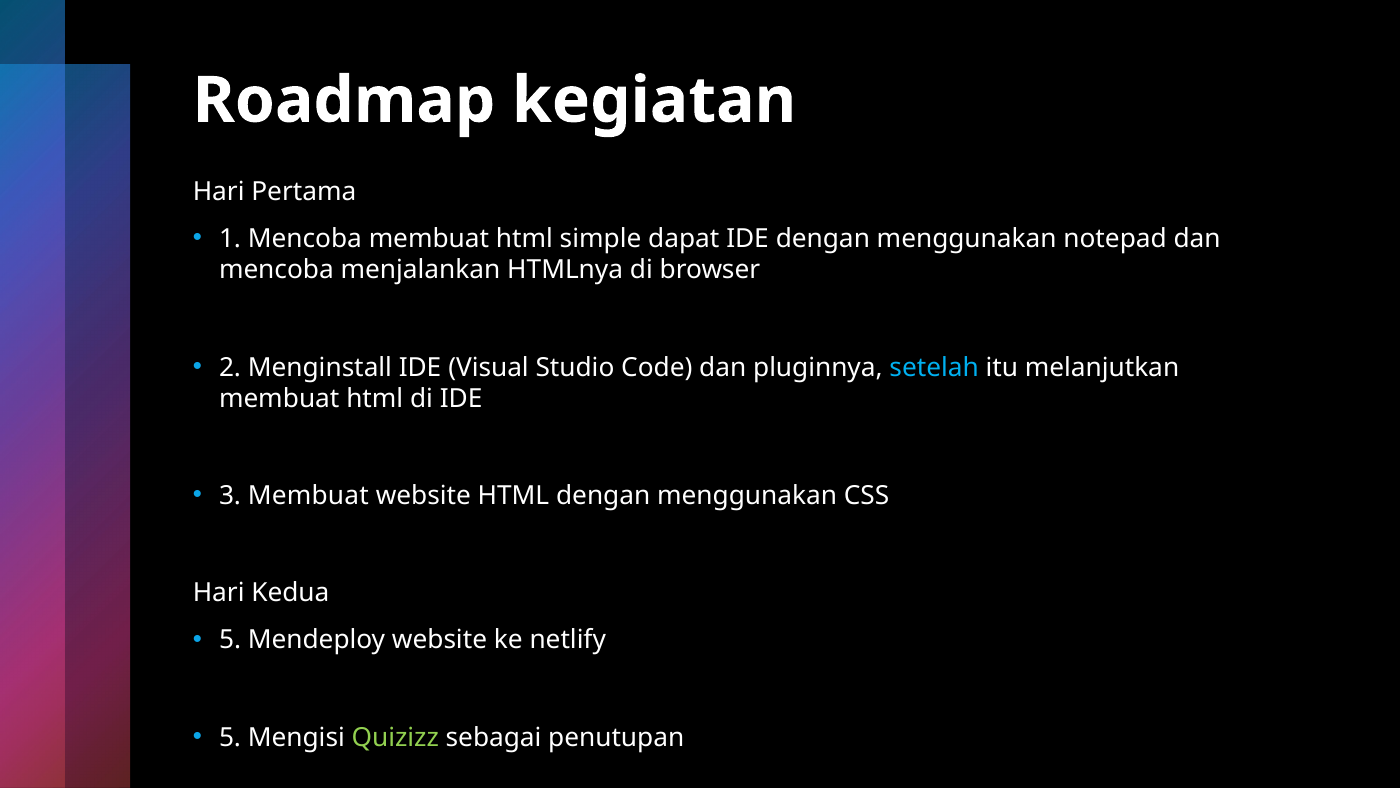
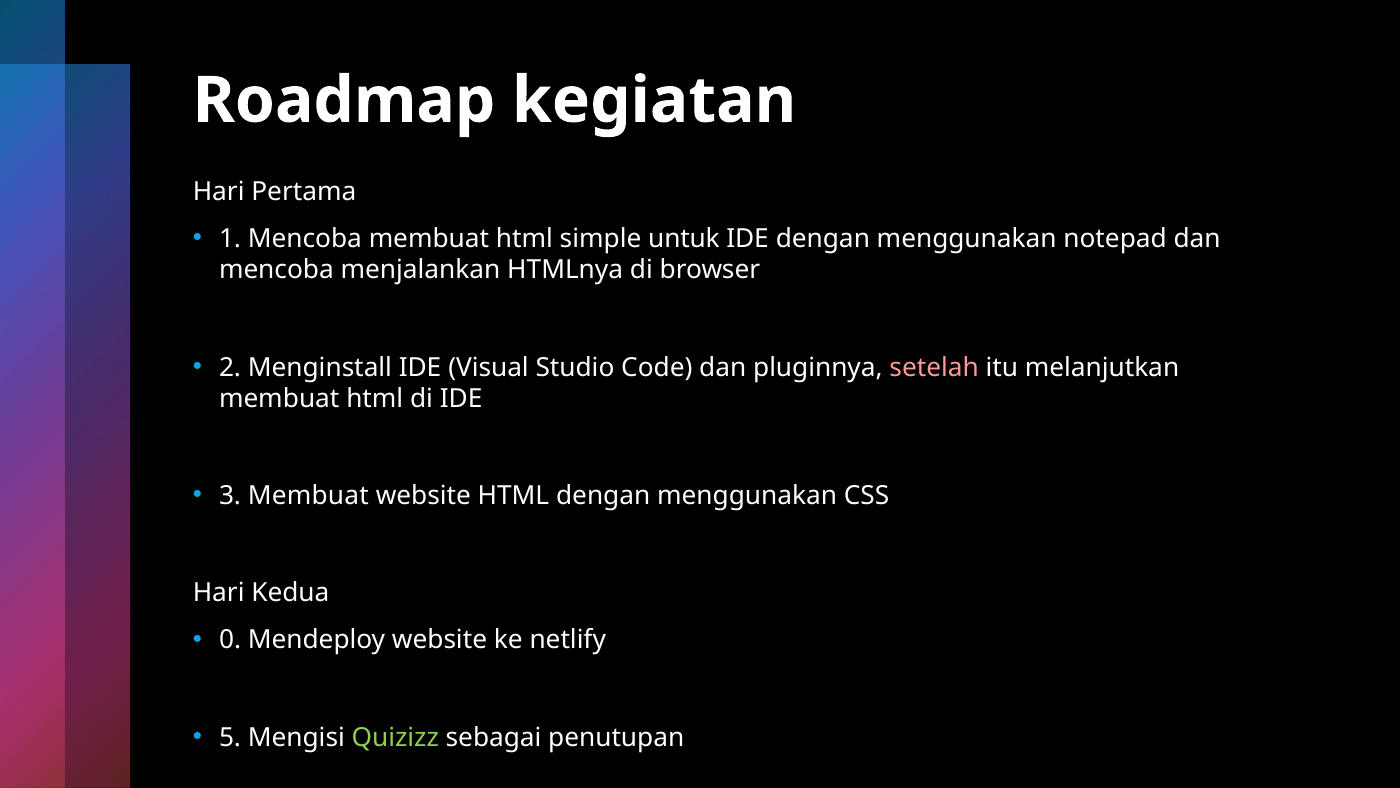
dapat: dapat -> untuk (684, 239)
setelah colour: light blue -> pink (934, 367)
5: 5 -> 0 (230, 640)
